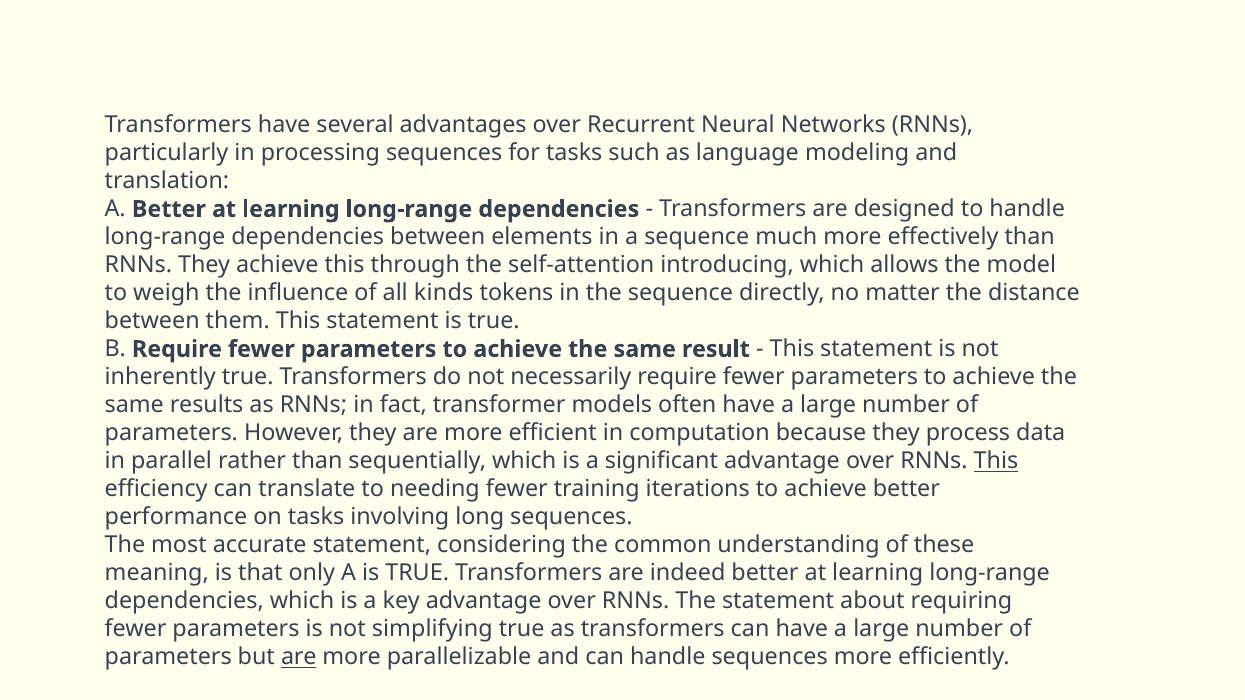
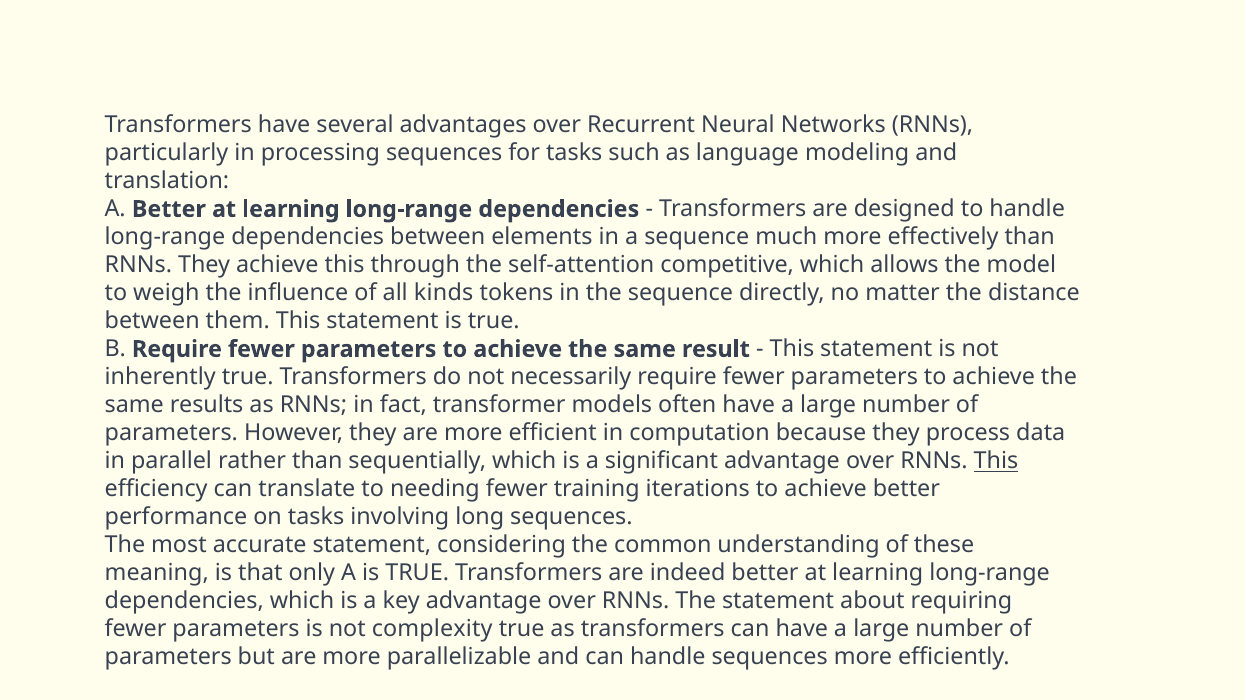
introducing: introducing -> competitive (727, 265)
simplifying: simplifying -> complexity (432, 629)
are underline: present -> none (299, 657)
